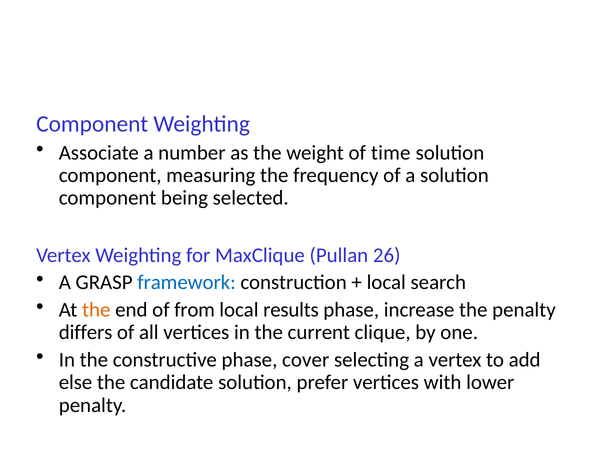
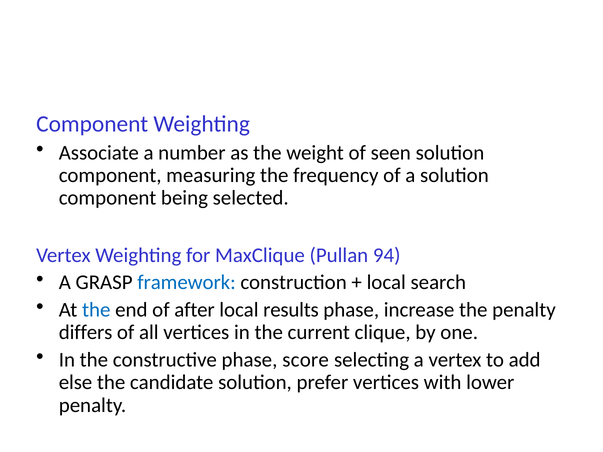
time: time -> seen (391, 153)
26: 26 -> 94 (387, 255)
the colour: orange -> blue (96, 310)
from: from -> after (195, 310)
cover: cover -> score (306, 360)
